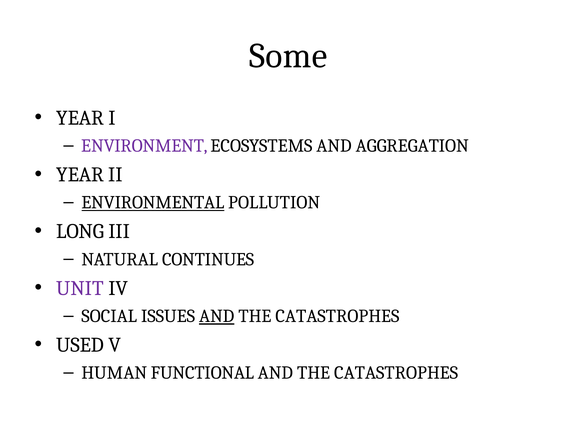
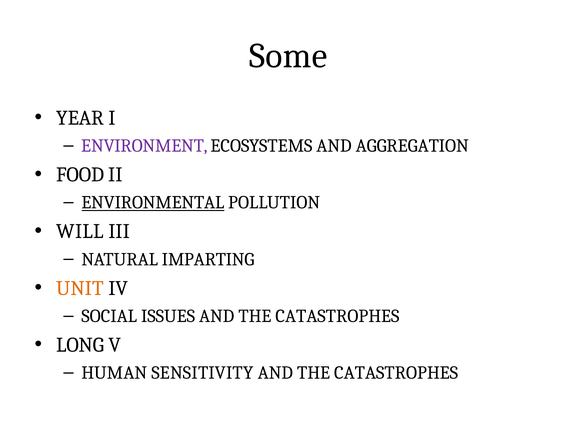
YEAR: YEAR -> FOOD (80, 175)
LONG: LONG -> WILL (80, 231)
CONTINUES: CONTINUES -> IMPARTING (208, 259)
UNIT colour: purple -> orange (80, 288)
AND underline: present -> none (217, 316)
USED: USED -> LONG (80, 345)
FUNCTIONAL: FUNCTIONAL -> SENSITIVITY (202, 373)
